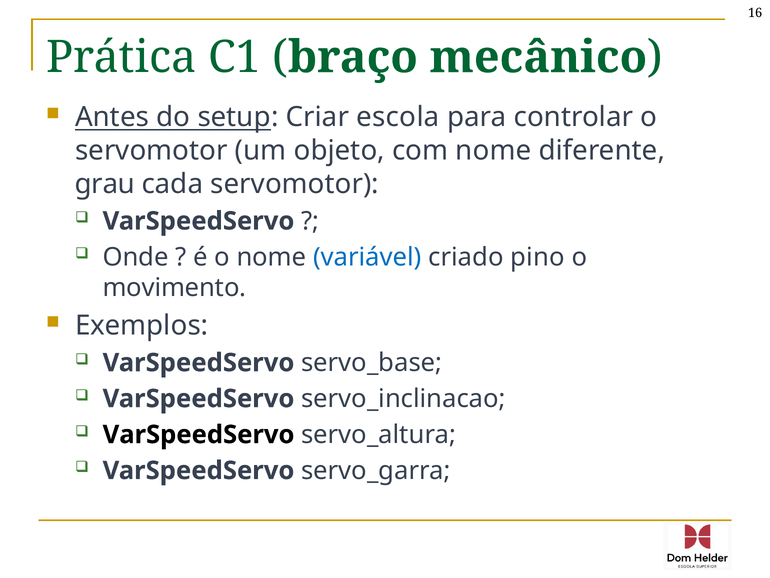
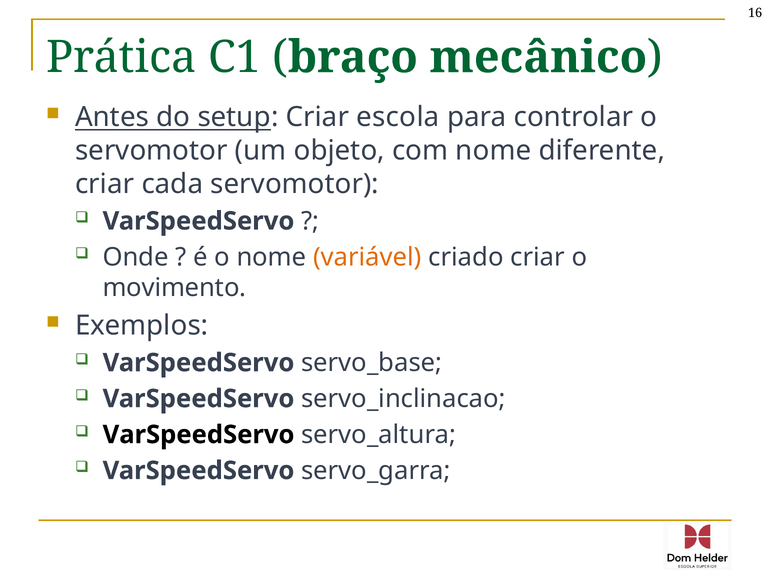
grau: grau -> criar (105, 184)
variável colour: blue -> orange (367, 257)
criado pino: pino -> criar (538, 257)
